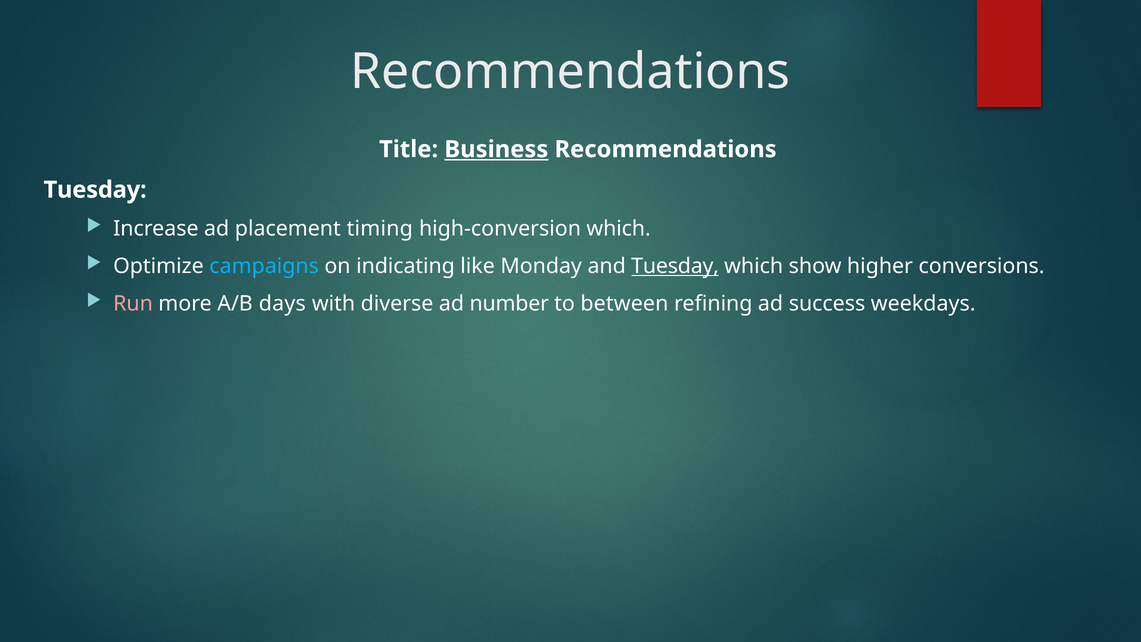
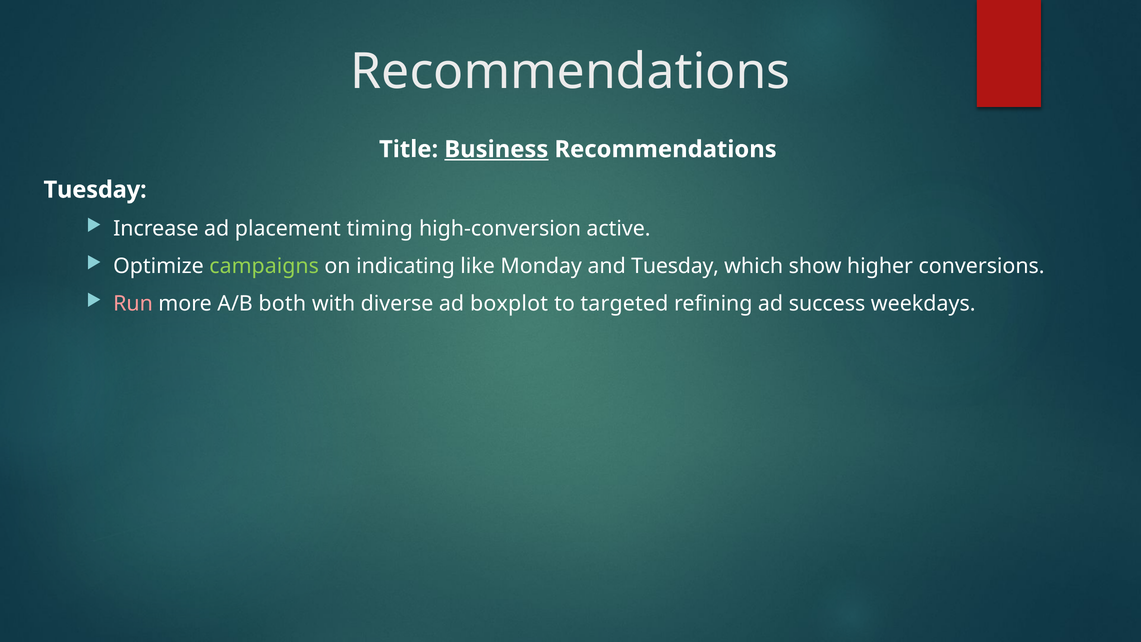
high-conversion which: which -> active (619, 229)
campaigns colour: light blue -> light green (264, 266)
Tuesday underline: present -> none (675, 266)
days: days -> both (282, 304)
number: number -> boxplot (509, 304)
between: between -> targeted (624, 304)
